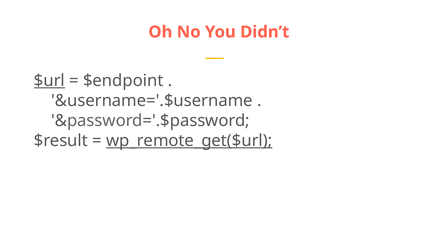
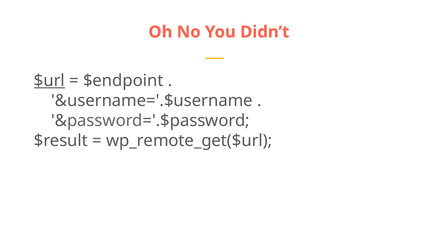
wp_remote_get($url underline: present -> none (189, 141)
